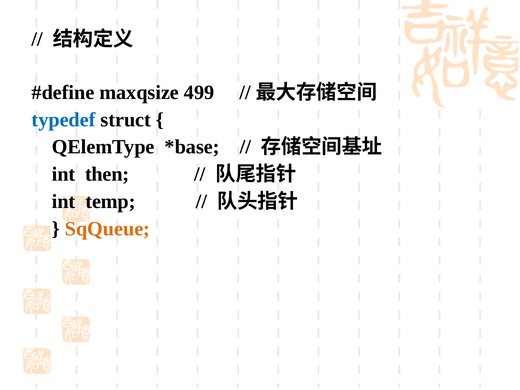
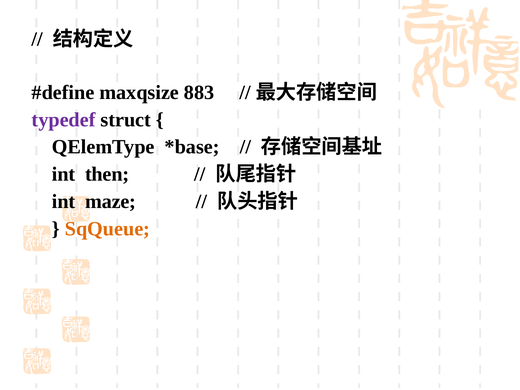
499: 499 -> 883 (199, 92)
typedef colour: blue -> purple (64, 120)
temp: temp -> maze (111, 202)
